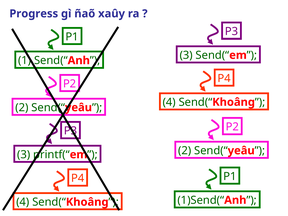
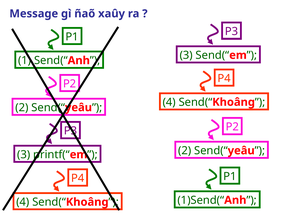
Progress: Progress -> Message (34, 14)
